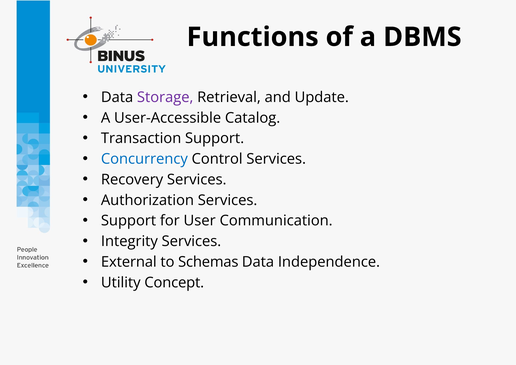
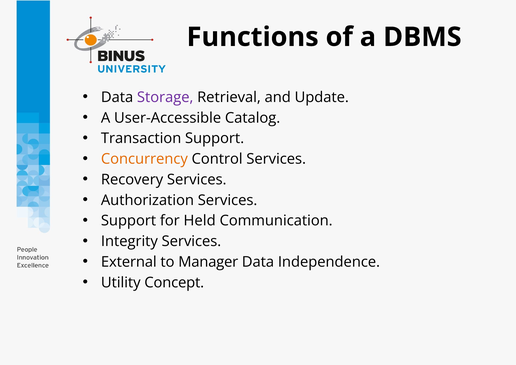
Concurrency colour: blue -> orange (144, 159)
User: User -> Held (200, 221)
Schemas: Schemas -> Manager (208, 262)
